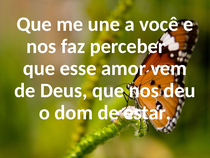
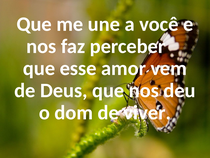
estar: estar -> viver (147, 112)
